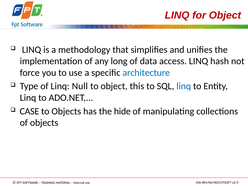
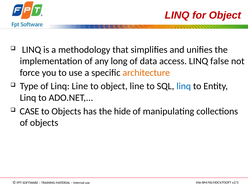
hash: hash -> false (220, 61)
architecture colour: blue -> orange (146, 73)
Linq Null: Null -> Line (80, 86)
object this: this -> line (137, 86)
